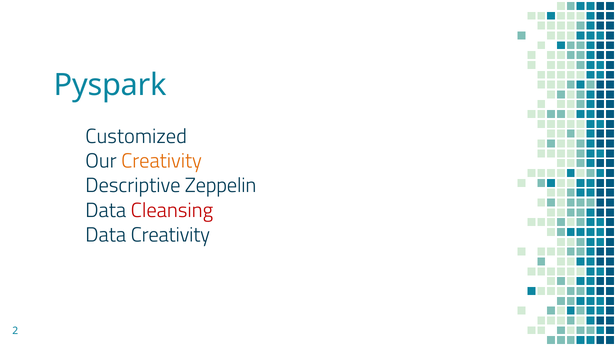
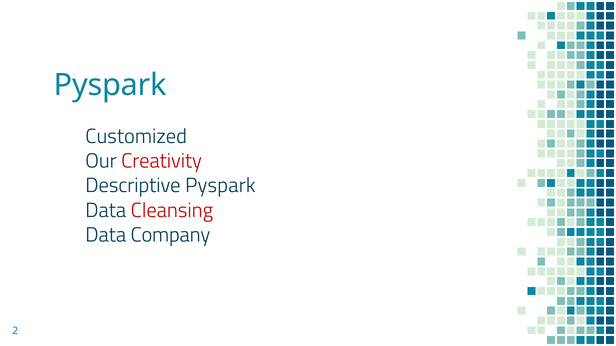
Creativity colour: orange -> red (162, 161)
Descriptive Zeppelin: Zeppelin -> Pyspark (220, 186)
Data Creativity: Creativity -> Company (170, 235)
